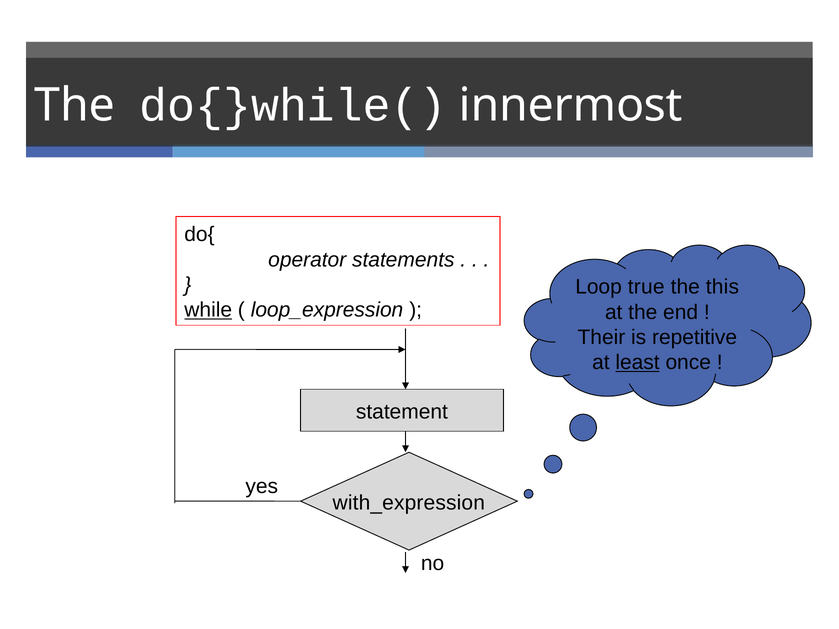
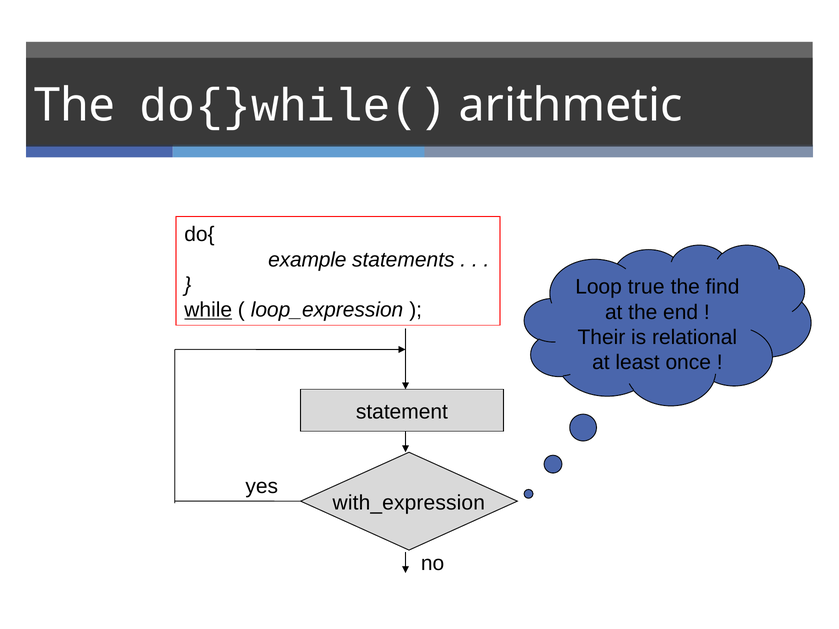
innermost: innermost -> arithmetic (571, 105)
operator: operator -> example (307, 260)
this: this -> find (723, 287)
repetitive: repetitive -> relational (695, 337)
least underline: present -> none (638, 363)
